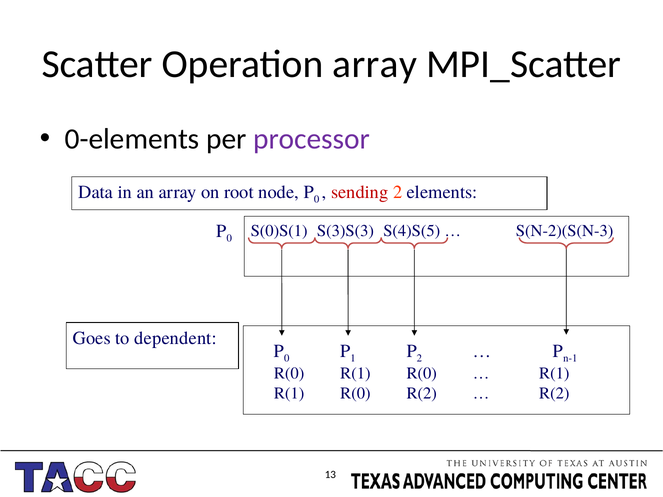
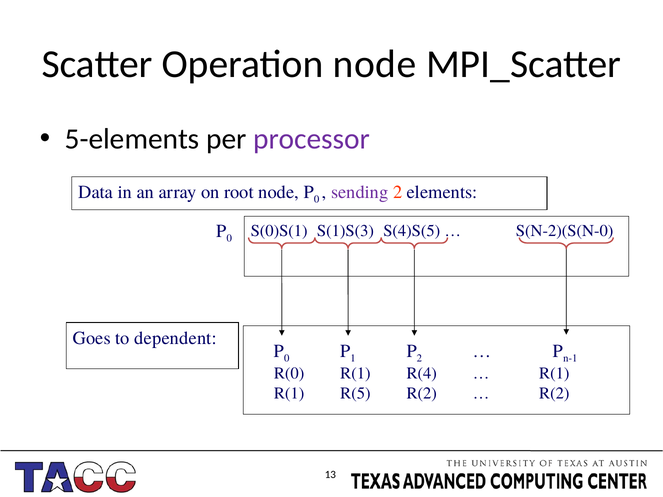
Operation array: array -> node (375, 64)
0-elements: 0-elements -> 5-elements (132, 139)
sending colour: red -> purple (360, 192)
S(3)S(3: S(3)S(3 -> S(1)S(3 (345, 231)
S(N-2)(S(N-3: S(N-2)(S(N-3 -> S(N-2)(S(N-0 (565, 231)
R(0 R(1 R(0: R(0 -> R(4 (422, 373)
R(0: R(0 -> R(5 (355, 393)
